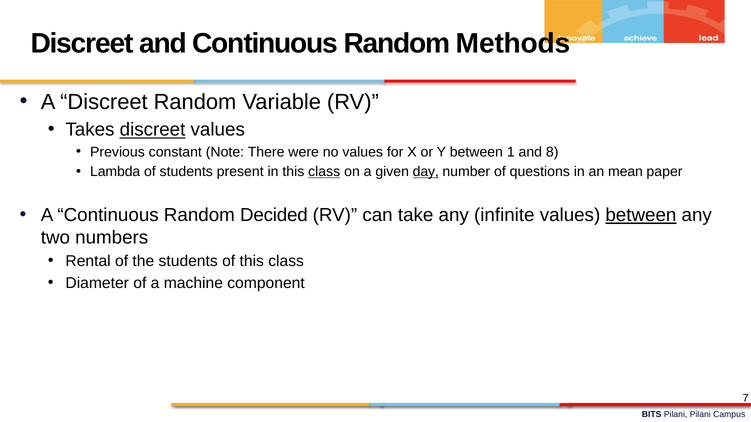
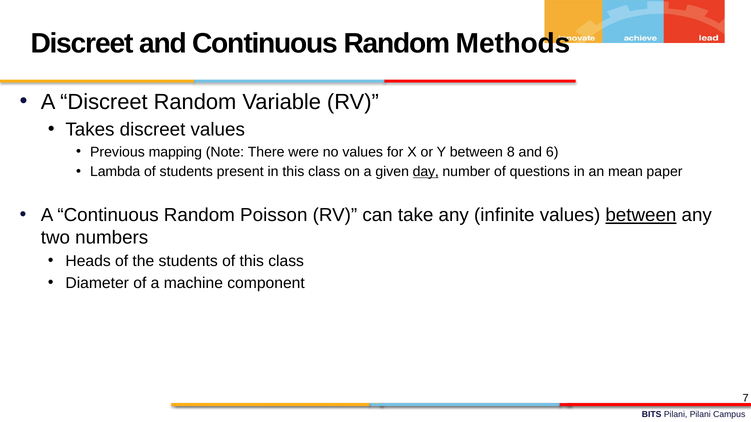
discreet underline: present -> none (153, 130)
constant: constant -> mapping (175, 152)
1: 1 -> 8 (511, 152)
8: 8 -> 6 (552, 152)
class underline: present -> none (324, 172)
Decided: Decided -> Poisson (274, 215)
Rental: Rental -> Heads (88, 261)
